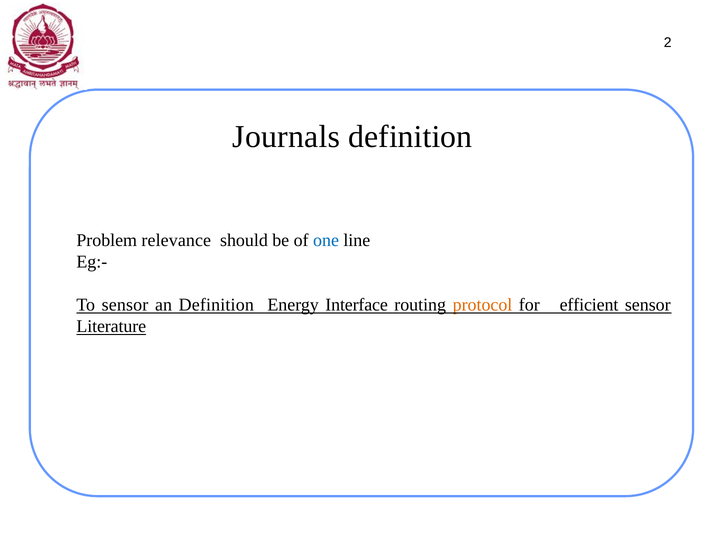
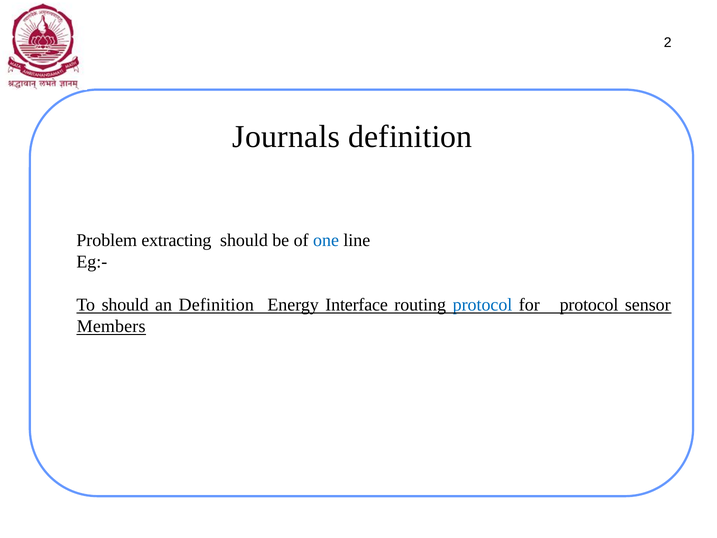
relevance: relevance -> extracting (176, 240)
To sensor: sensor -> should (125, 305)
protocol colour: orange -> blue (483, 305)
for efficient: efficient -> protocol (589, 305)
Literature: Literature -> Members (111, 326)
